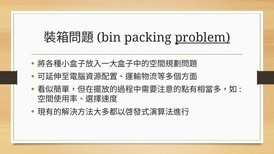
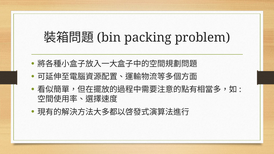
problem underline: present -> none (202, 38)
